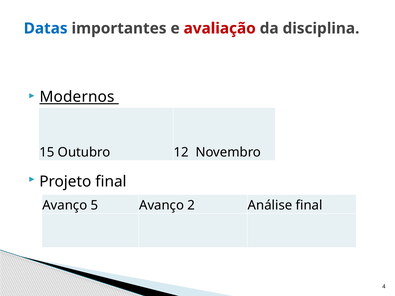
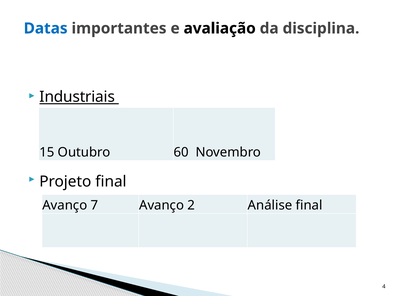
avaliação colour: red -> black (220, 28)
Modernos: Modernos -> Industriais (77, 97)
12: 12 -> 60 (181, 152)
5: 5 -> 7 (94, 205)
